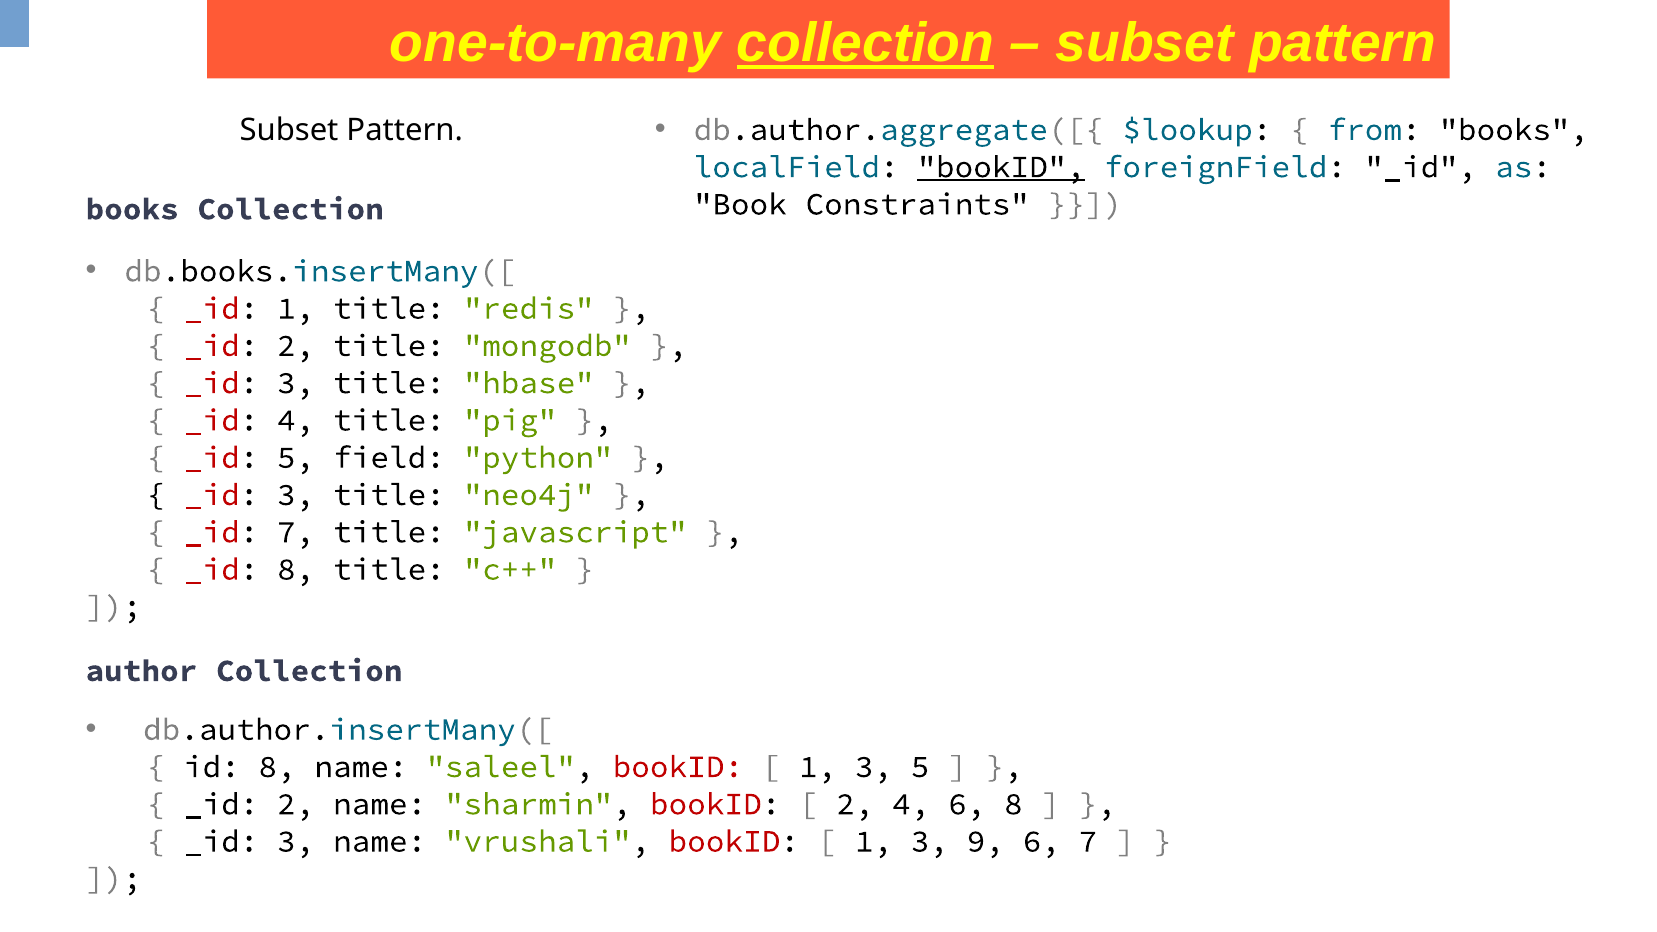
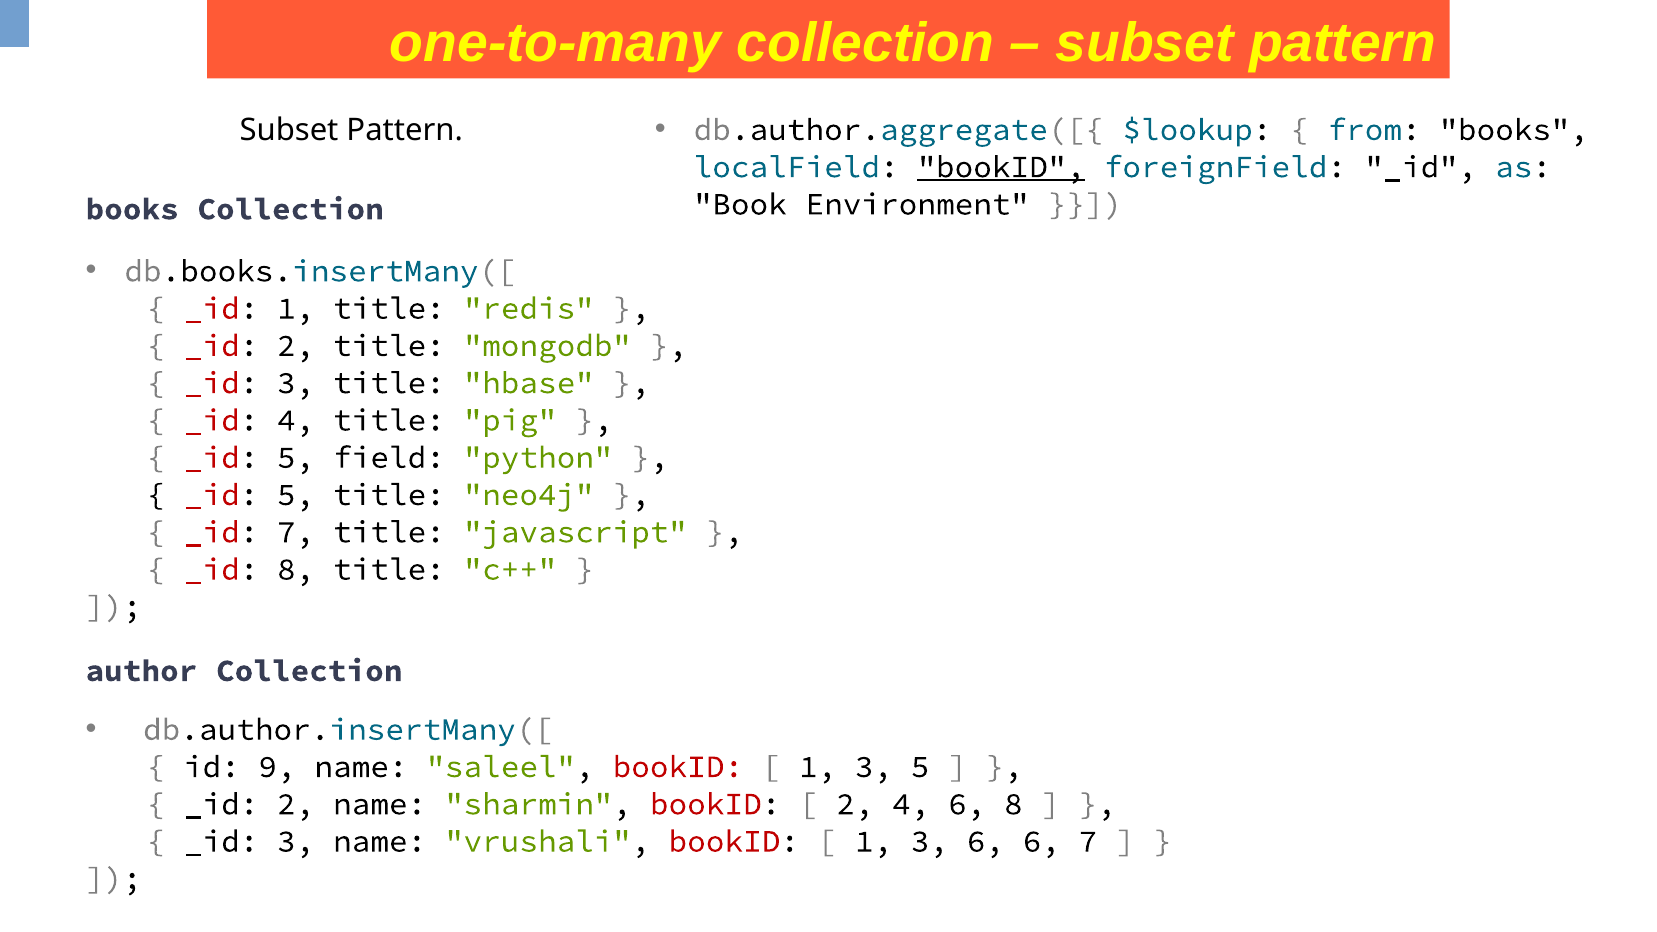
collection underline: present -> none (865, 43)
Constraints: Constraints -> Environment (917, 204)
3: 3 -> 5 (296, 495)
id 8: 8 -> 9 (277, 767)
3 9: 9 -> 6 (985, 841)
